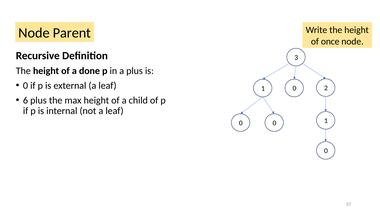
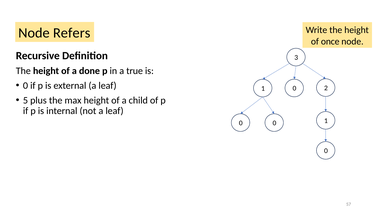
Parent: Parent -> Refers (72, 33)
a plus: plus -> true (135, 71)
6: 6 -> 5 (25, 100)
